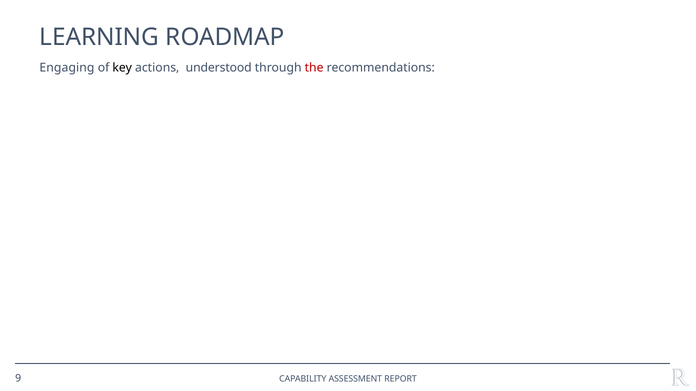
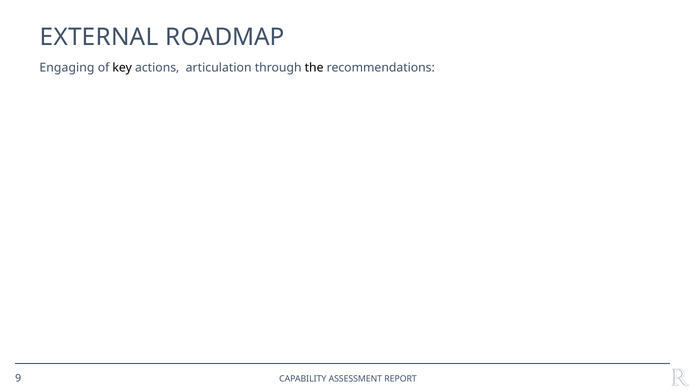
LEARNING: LEARNING -> EXTERNAL (99, 37)
understood: understood -> articulation (219, 68)
the colour: red -> black (314, 68)
